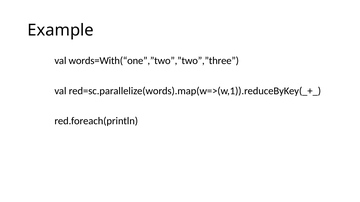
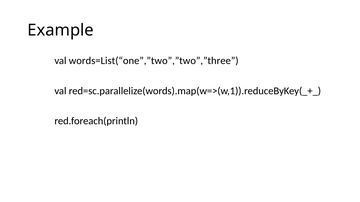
words=With(“one”,”two”,”two”,”three: words=With(“one”,”two”,”two”,”three -> words=List(“one”,”two”,”two”,”three (154, 61)
